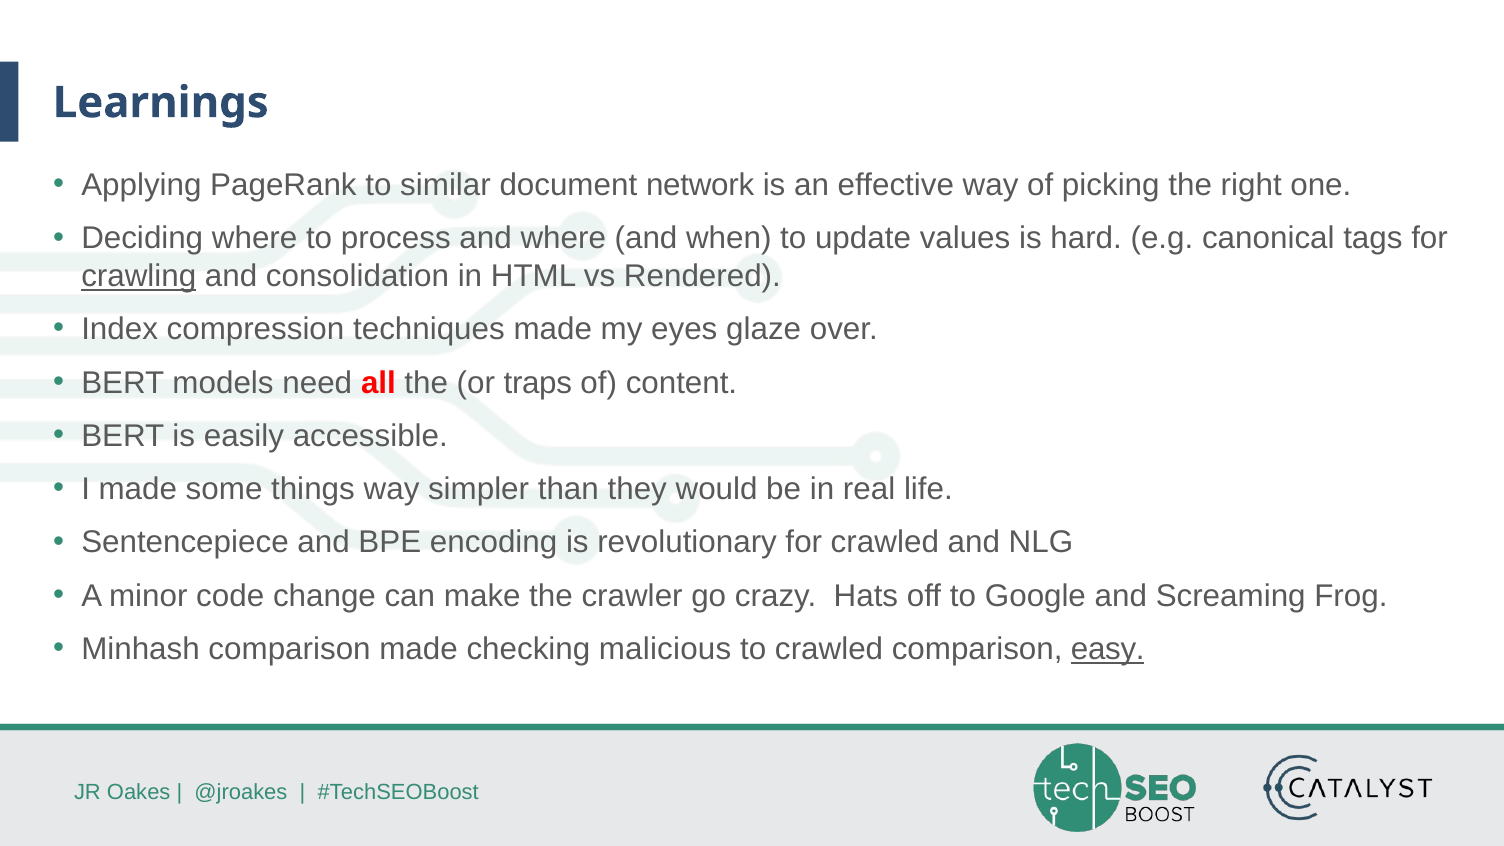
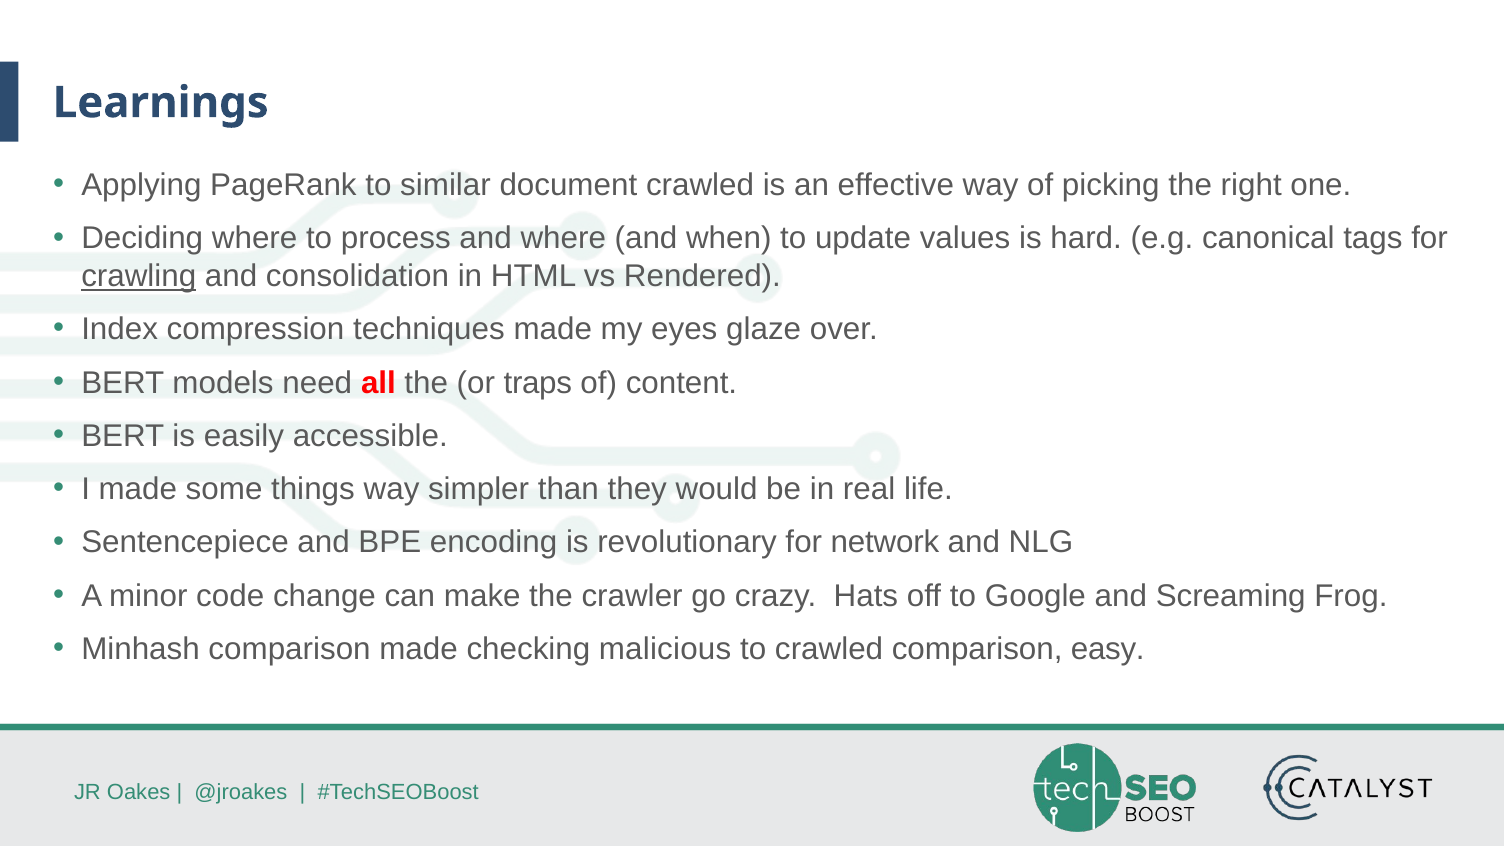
document network: network -> crawled (700, 185)
for crawled: crawled -> network (885, 543)
easy underline: present -> none (1108, 649)
